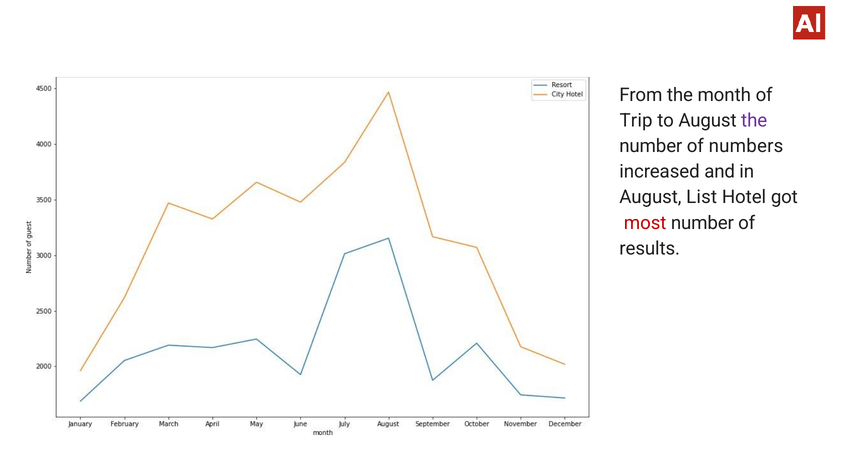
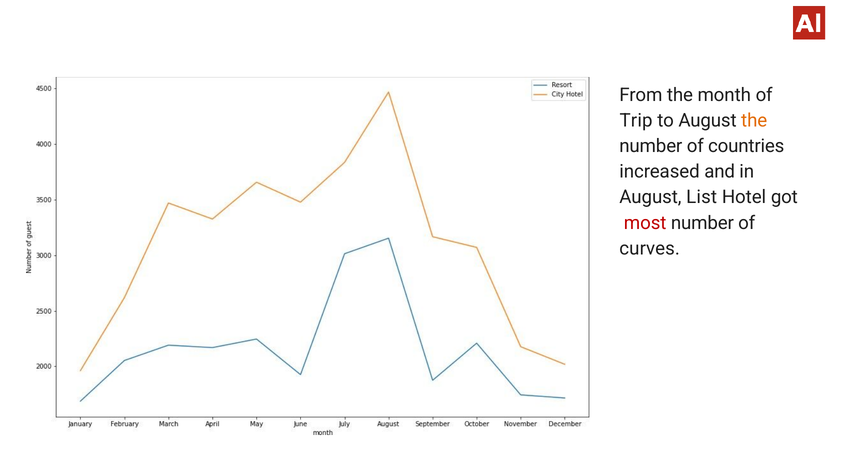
the colour: purple -> orange (754, 121)
numbers: numbers -> countries (746, 146)
results: results -> curves (650, 249)
